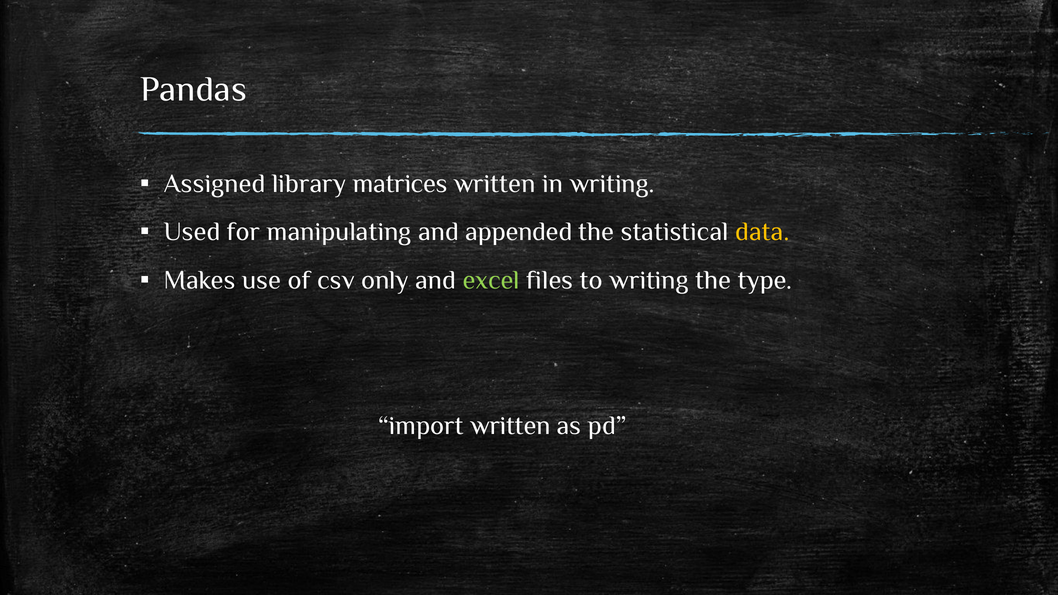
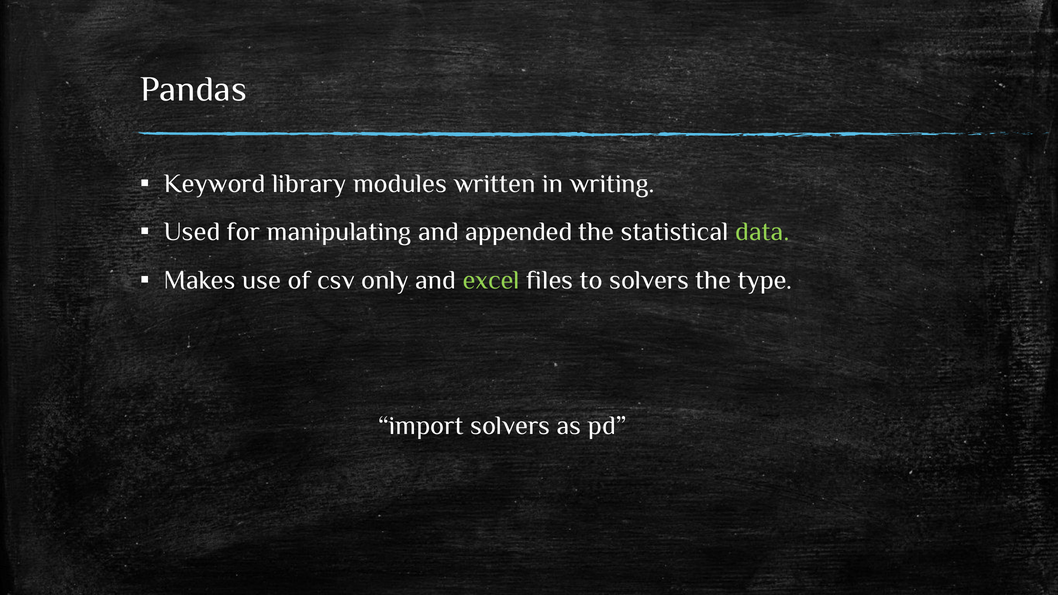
Assigned: Assigned -> Keyword (215, 183)
matrices: matrices -> modules (400, 183)
data colour: yellow -> light green (762, 232)
to writing: writing -> solvers (649, 280)
import written: written -> solvers (510, 425)
